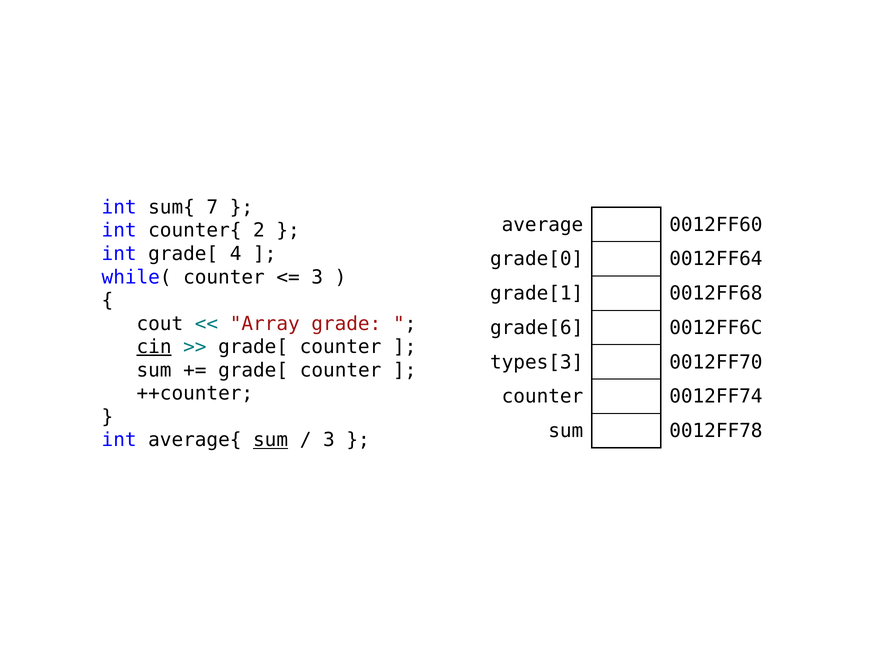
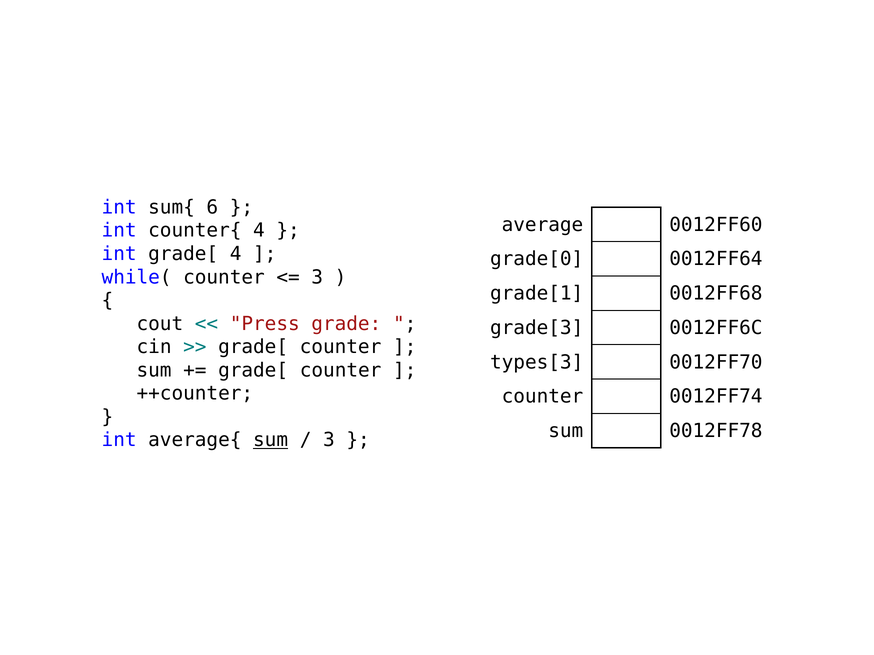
7: 7 -> 6 (212, 207)
counter{ 2: 2 -> 4 (259, 231)
Array: Array -> Press (265, 324)
grade[6: grade[6 -> grade[3 (537, 328)
cin underline: present -> none (154, 347)
